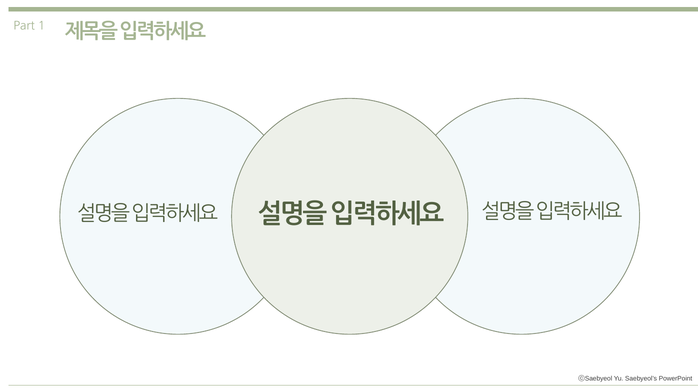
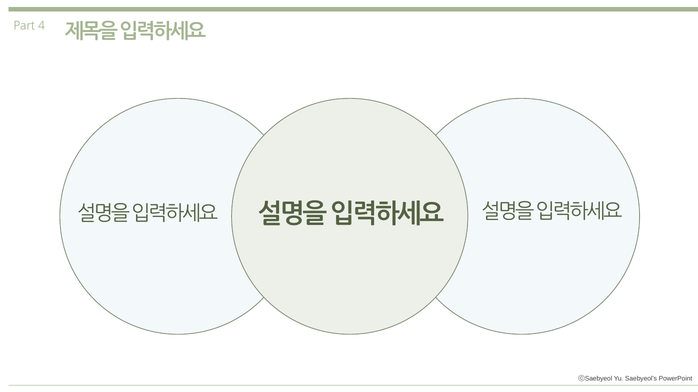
1: 1 -> 4 (42, 26)
